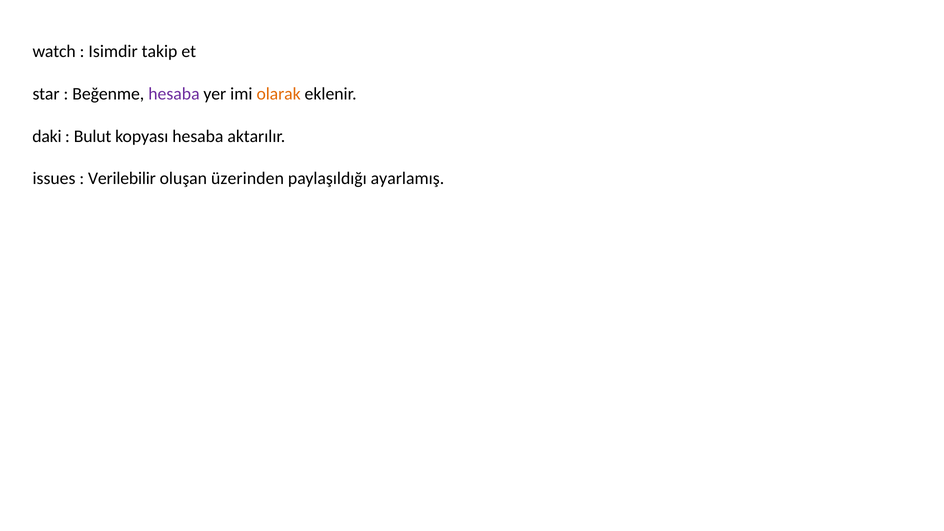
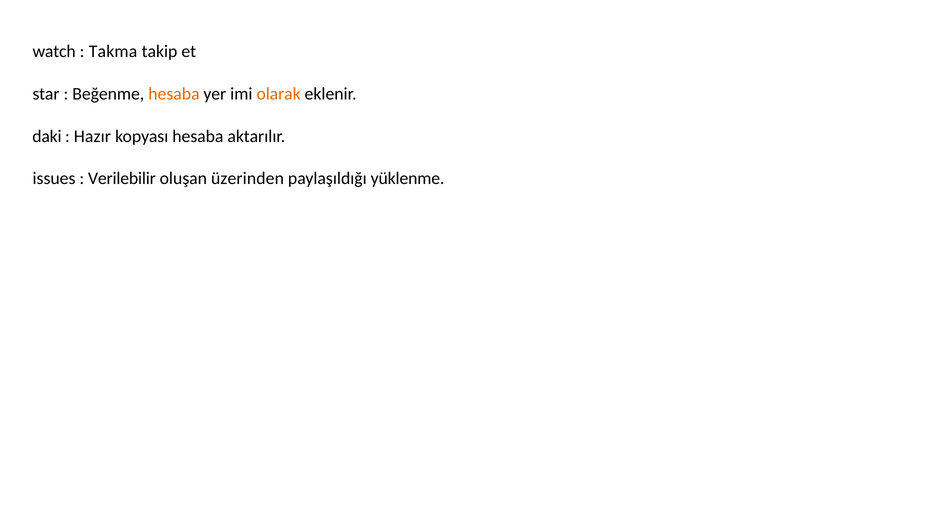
Isimdir: Isimdir -> Takma (113, 51)
hesaba colour: purple -> orange (174, 94)
Bulut: Bulut -> Hazır (92, 136)
ayarlamış: ayarlamış -> yüklenme (408, 179)
